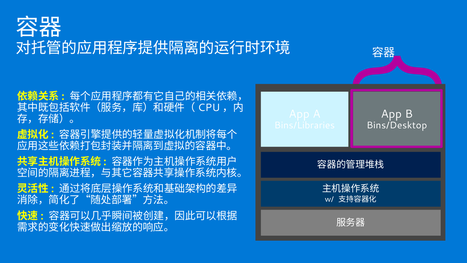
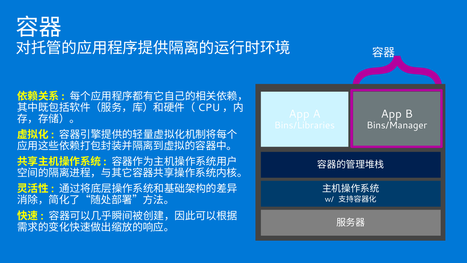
Bins/Desktop: Bins/Desktop -> Bins/Manager (397, 125)
